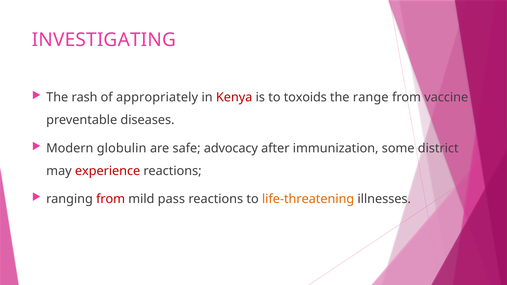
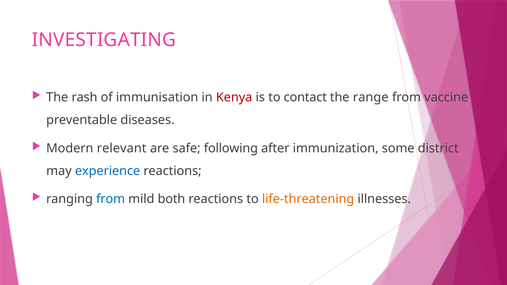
appropriately: appropriately -> immunisation (157, 97)
toxoids: toxoids -> contact (305, 97)
globulin: globulin -> relevant (122, 148)
advocacy: advocacy -> following (231, 148)
experience colour: red -> blue (108, 171)
from colour: red -> blue (111, 199)
pass: pass -> both (171, 199)
